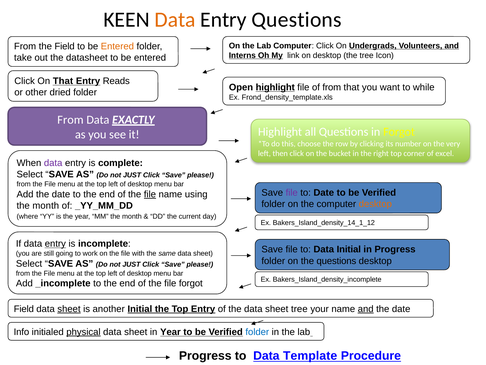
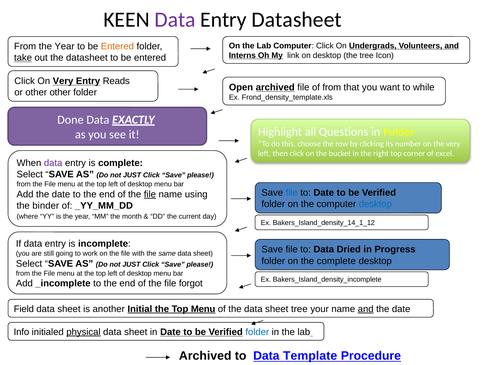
Data colour: orange -> purple (175, 20)
Entry Questions: Questions -> Datasheet (297, 20)
From the Field: Field -> Year (65, 46)
take underline: none -> present (23, 58)
On That: That -> Very (63, 81)
Open highlight: highlight -> archived (275, 87)
other dried: dried -> other (60, 92)
From: From -> Done (70, 120)
in Forgot: Forgot -> Folder (399, 132)
file colour: purple -> blue (292, 192)
desktop colour: orange -> blue (375, 204)
month: month -> binder (46, 205)
entry underline: present -> none (55, 243)
Data Initial: Initial -> Dried (349, 249)
the questions: questions -> complete (336, 261)
sheet underline: present -> none (69, 308)
Top Entry: Entry -> Menu (203, 308)
in Year: Year -> Date (170, 332)
Progress: Progress -> Archived (205, 355)
